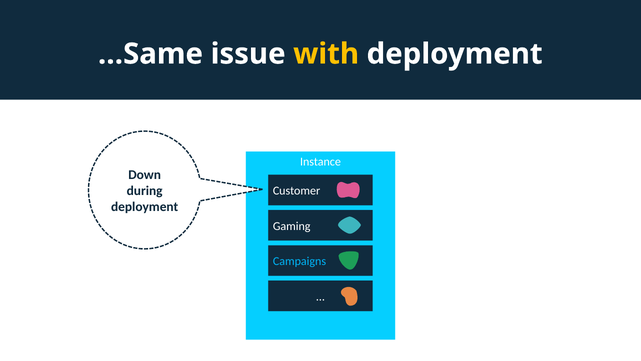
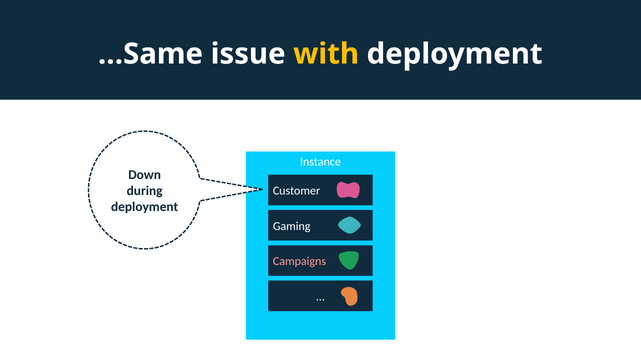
Campaigns colour: light blue -> pink (300, 261)
